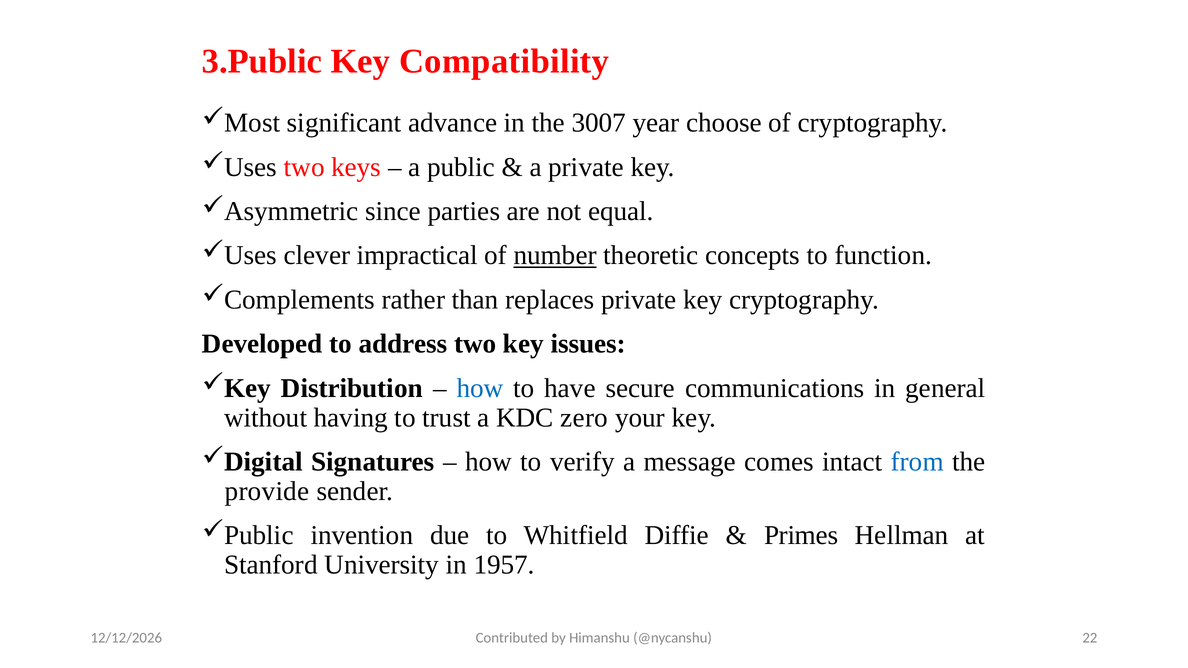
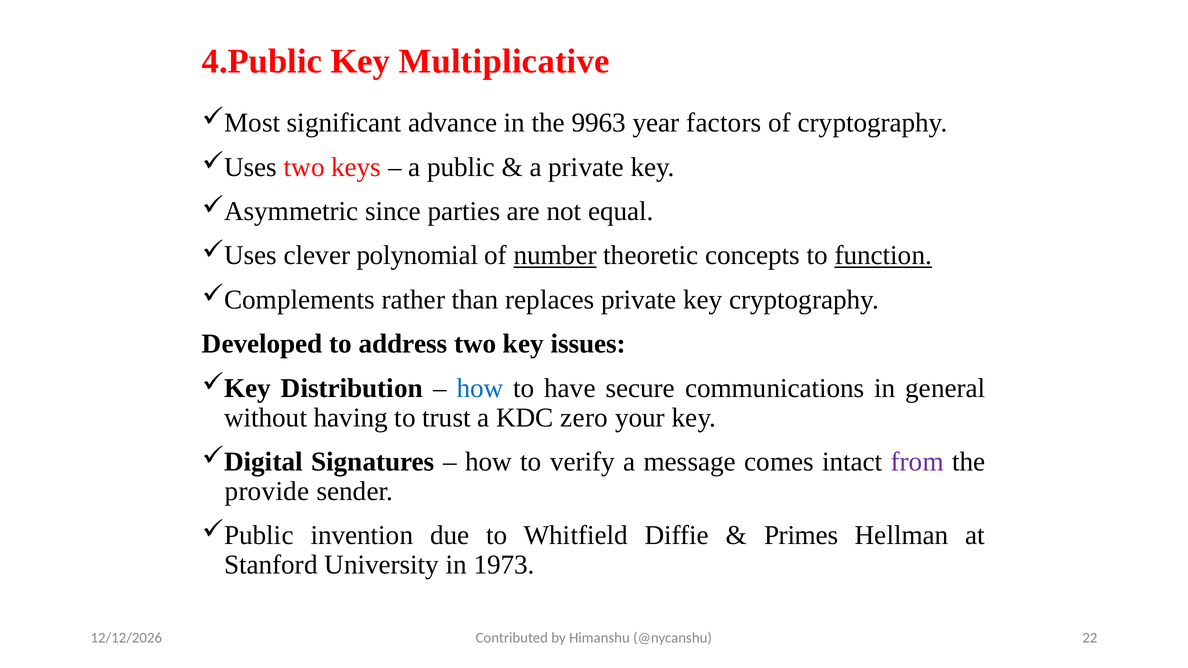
3.Public: 3.Public -> 4.Public (262, 61)
Compatibility: Compatibility -> Multiplicative (504, 61)
3007: 3007 -> 9963 (599, 123)
choose: choose -> factors (724, 123)
impractical: impractical -> polynomial (417, 256)
function underline: none -> present (883, 256)
from colour: blue -> purple (917, 462)
1957: 1957 -> 1973 (504, 565)
